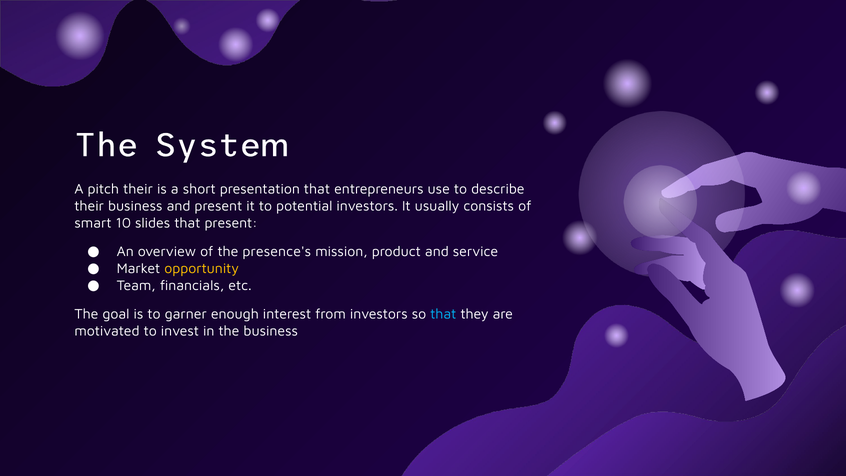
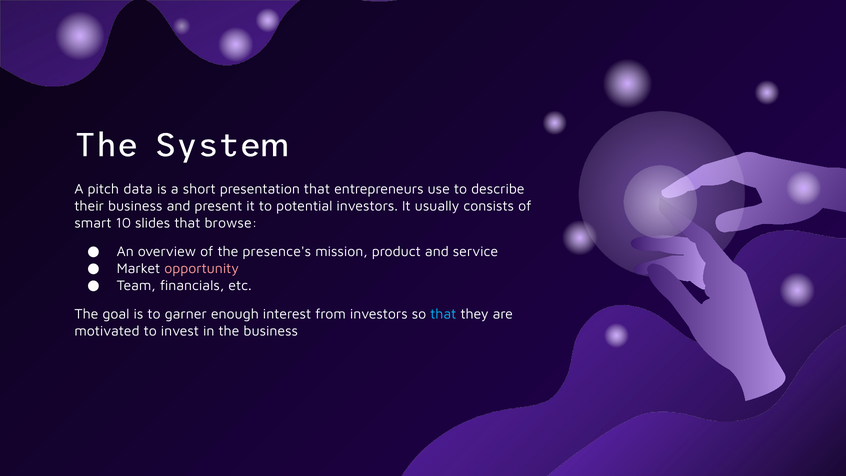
pitch their: their -> data (138, 189)
that present: present -> browse (231, 223)
opportunity colour: yellow -> pink (202, 269)
